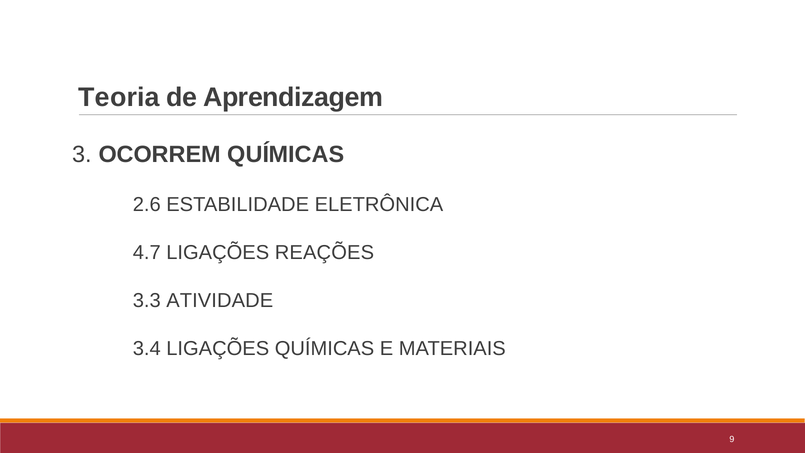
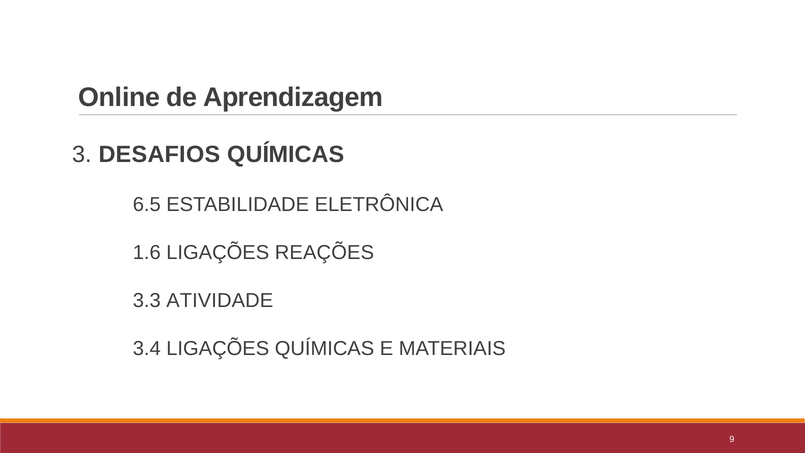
Teoria: Teoria -> Online (119, 97)
OCORREM: OCORREM -> DESAFIOS (160, 155)
2.6: 2.6 -> 6.5 (147, 204)
4.7: 4.7 -> 1.6 (147, 252)
